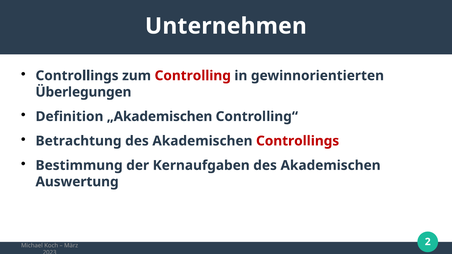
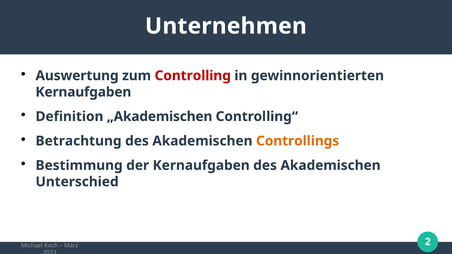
Controllings: Controllings -> Auswertung (77, 76)
Überlegungen: Überlegungen -> Kernaufgaben (83, 92)
Controllings colour: red -> orange (298, 141)
Auswertung: Auswertung -> Unterschied (77, 182)
